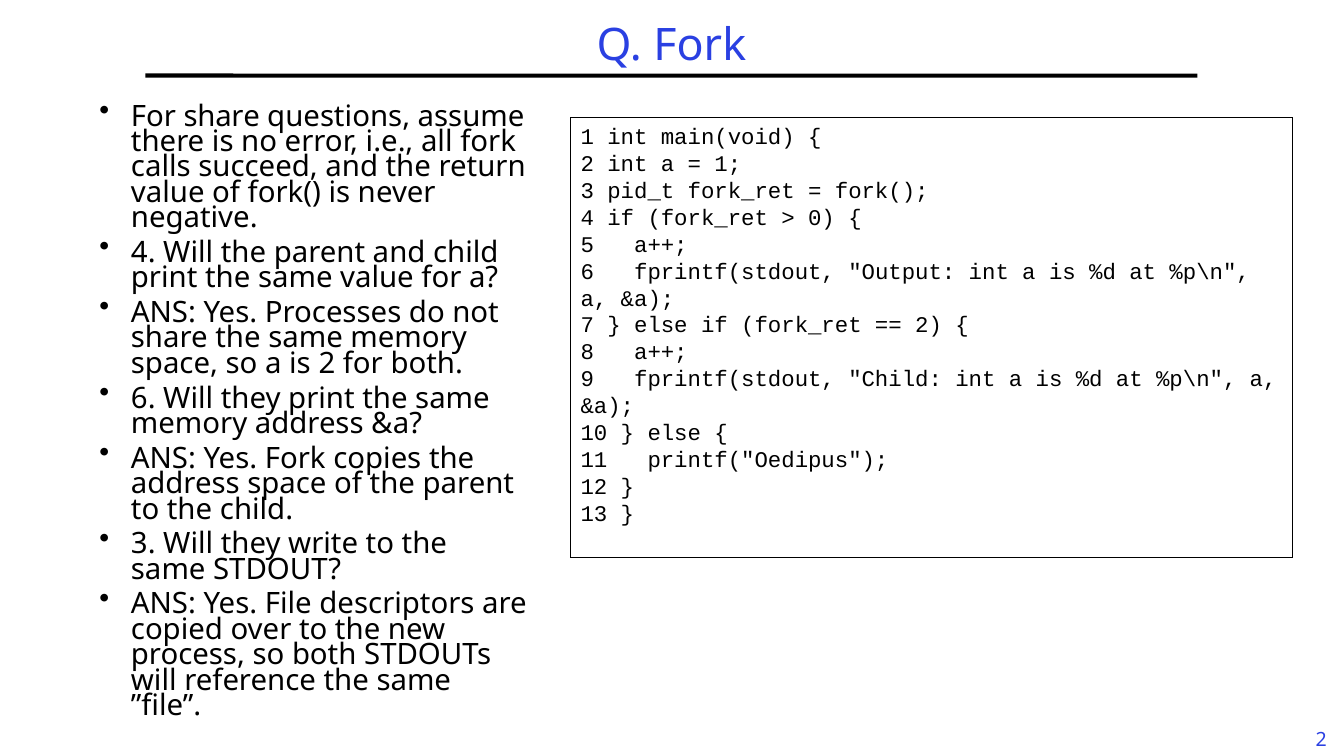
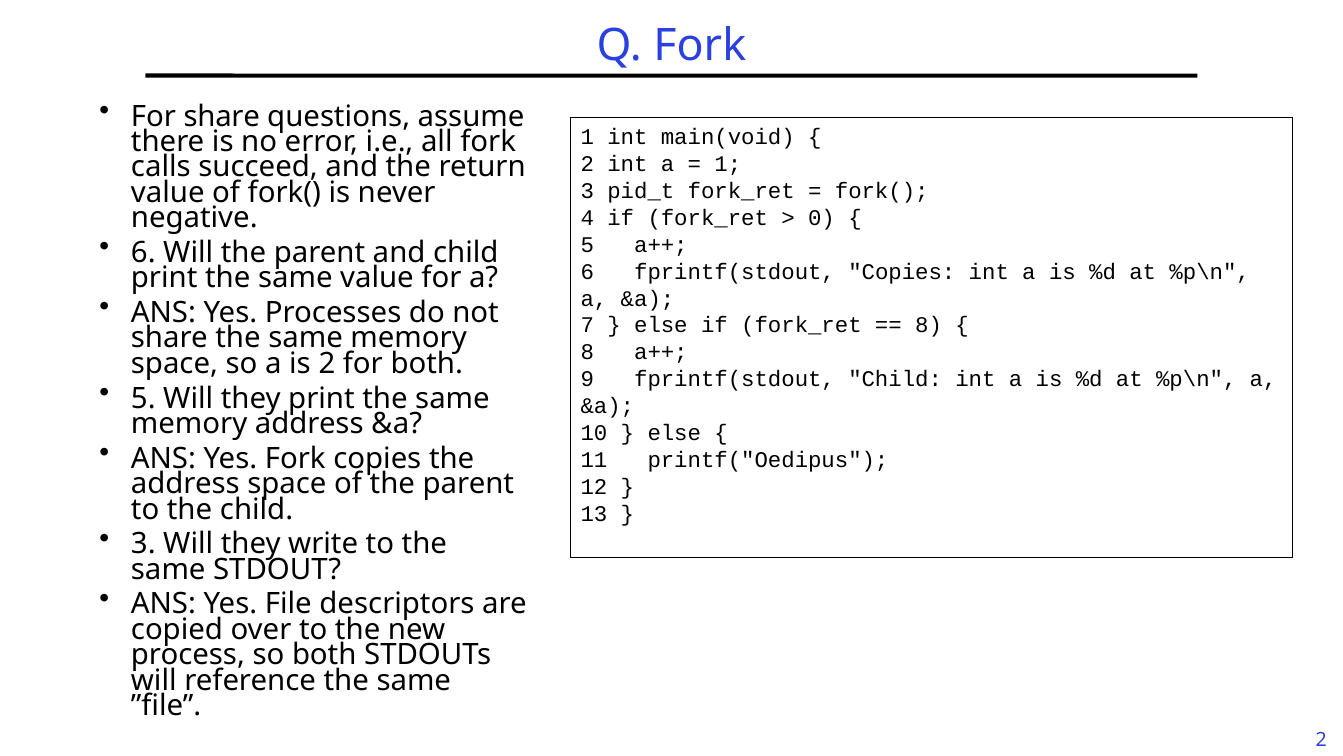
4: 4 -> 6 (143, 252)
fprintf(stdout Output: Output -> Copies (902, 272)
2: 2 -> 8 (929, 325)
6: 6 -> 5 (143, 398)
